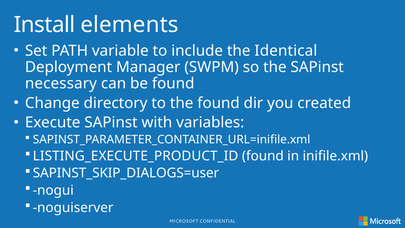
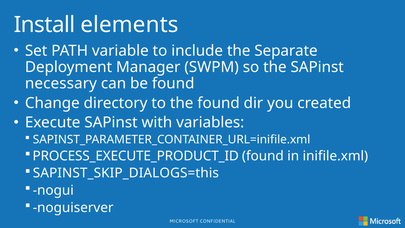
Identical: Identical -> Separate (286, 51)
LISTING_EXECUTE_PRODUCT_ID: LISTING_EXECUTE_PRODUCT_ID -> PROCESS_EXECUTE_PRODUCT_ID (136, 156)
SAPINST_SKIP_DIALOGS=user: SAPINST_SKIP_DIALOGS=user -> SAPINST_SKIP_DIALOGS=this (126, 173)
